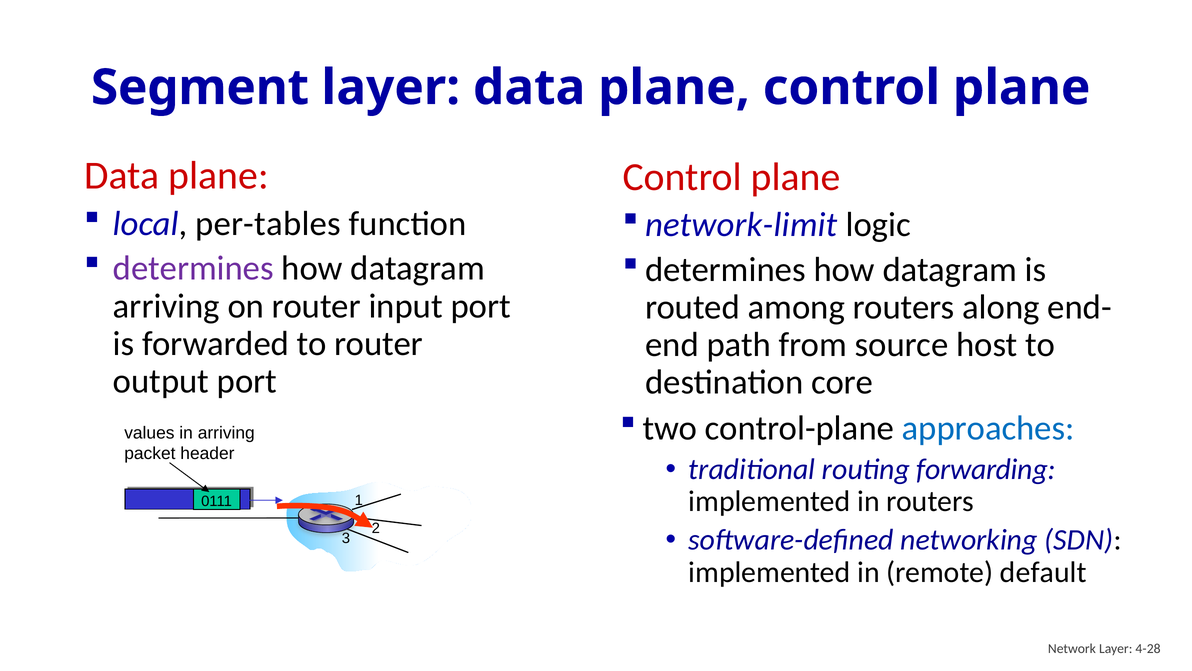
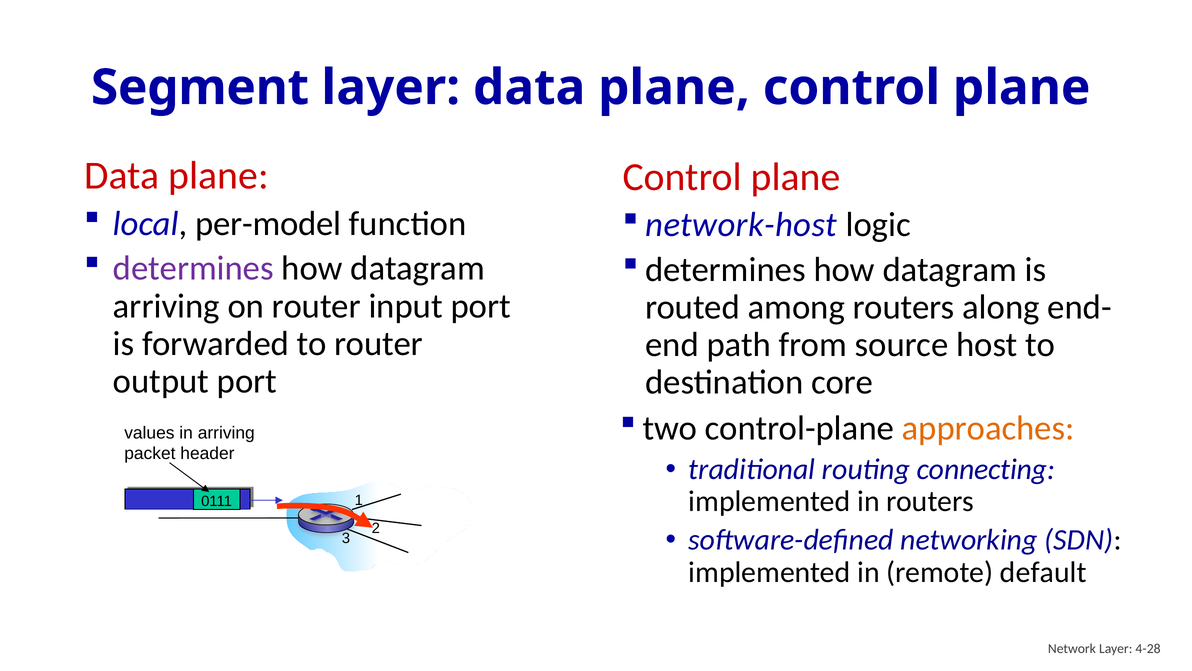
per-tables: per-tables -> per-model (268, 223)
network-limit: network-limit -> network-host (741, 225)
approaches colour: blue -> orange (988, 428)
forwarding: forwarding -> connecting (986, 469)
